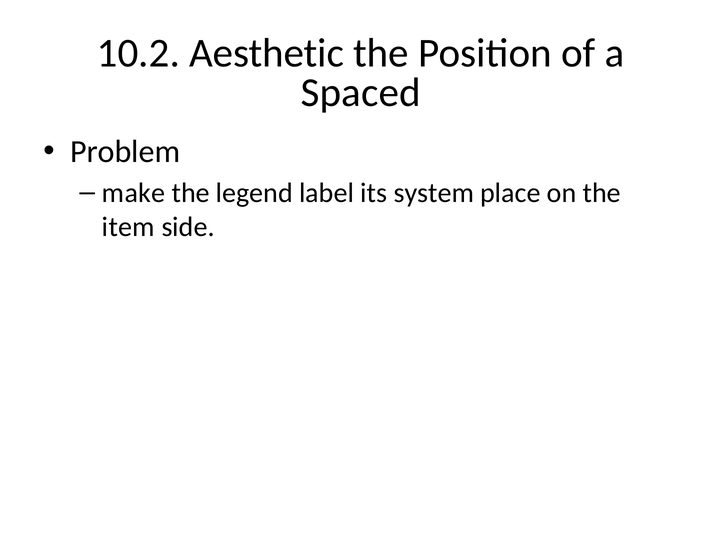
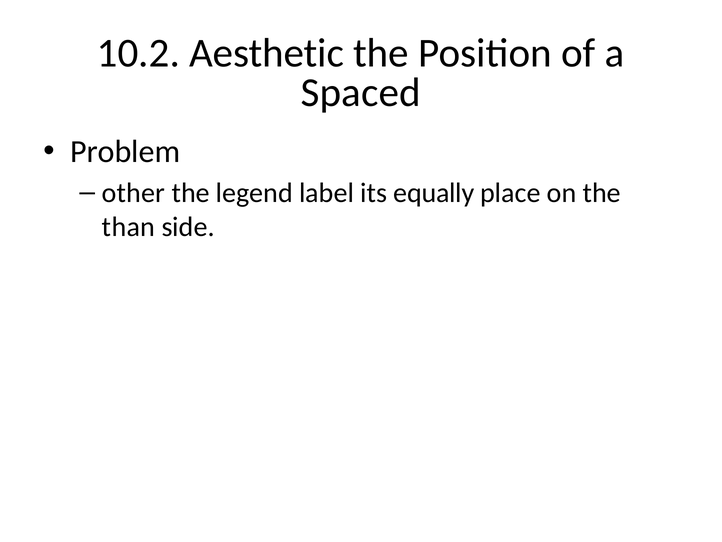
make: make -> other (134, 193)
system: system -> equally (434, 193)
item: item -> than (128, 227)
